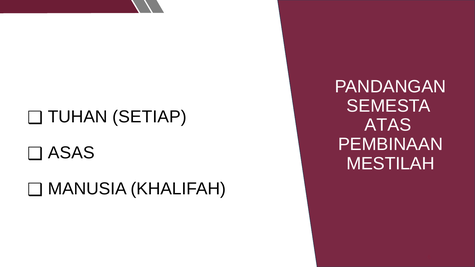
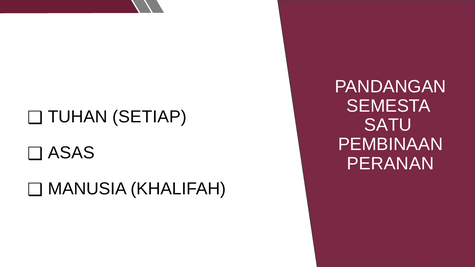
ATAS: ATAS -> SATU (388, 125)
MESTILAH: MESTILAH -> PERANAN (390, 164)
